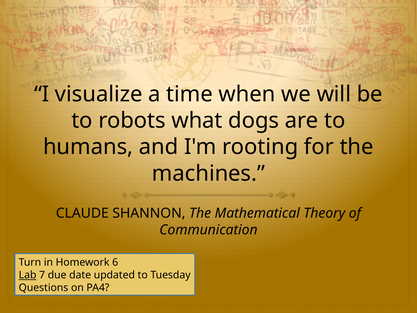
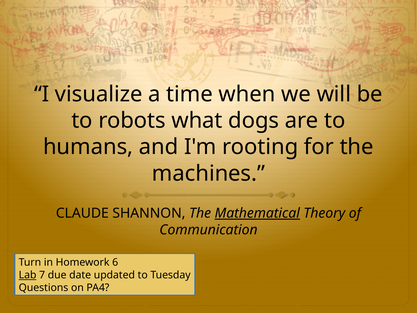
Mathematical underline: none -> present (257, 213)
